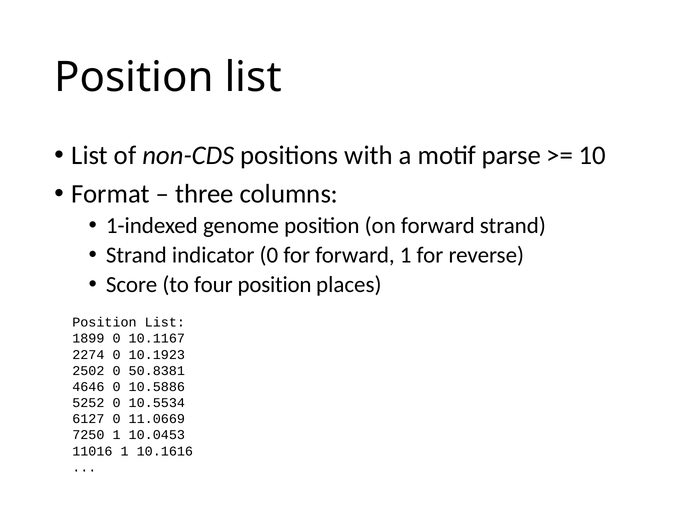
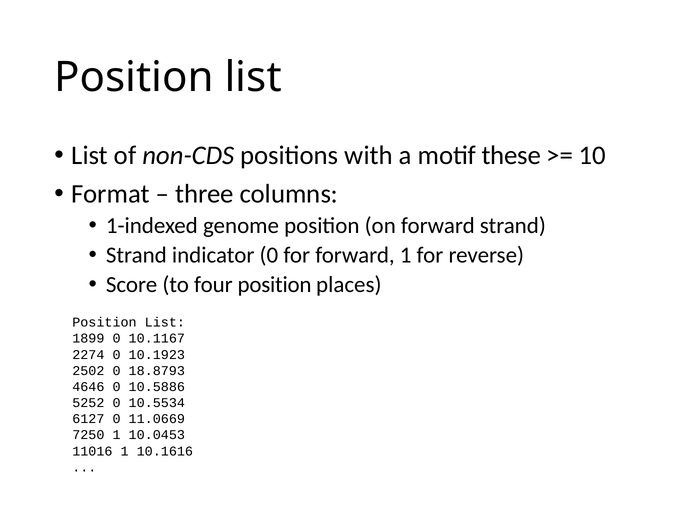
parse: parse -> these (511, 155)
50.8381: 50.8381 -> 18.8793 (157, 371)
